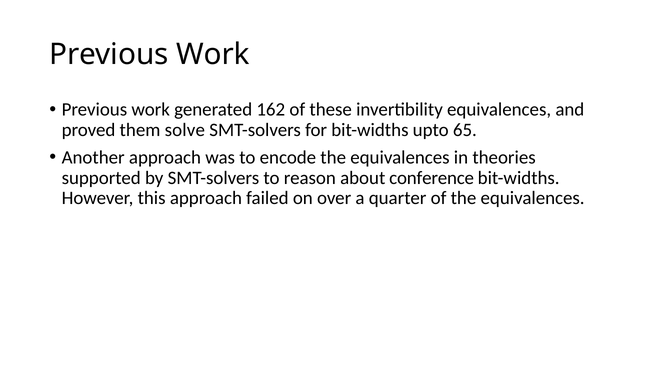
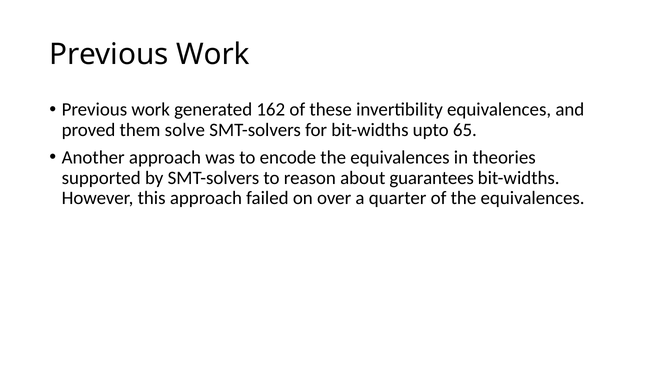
conference: conference -> guarantees (432, 178)
